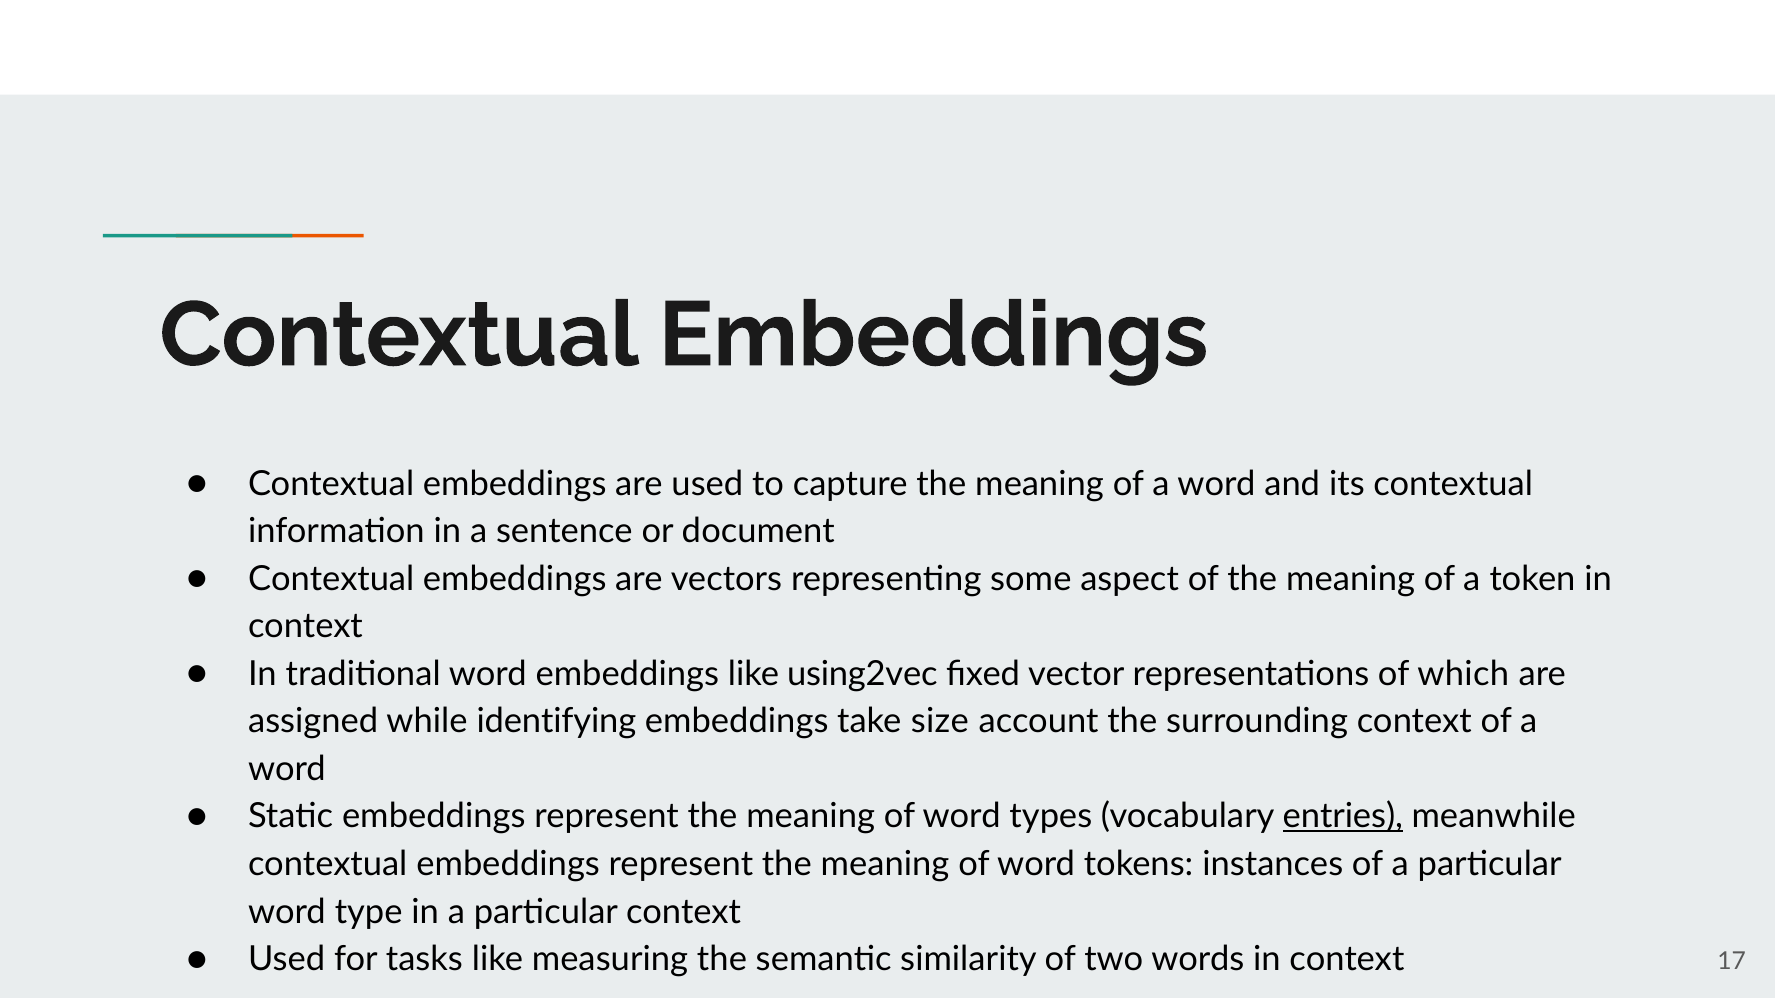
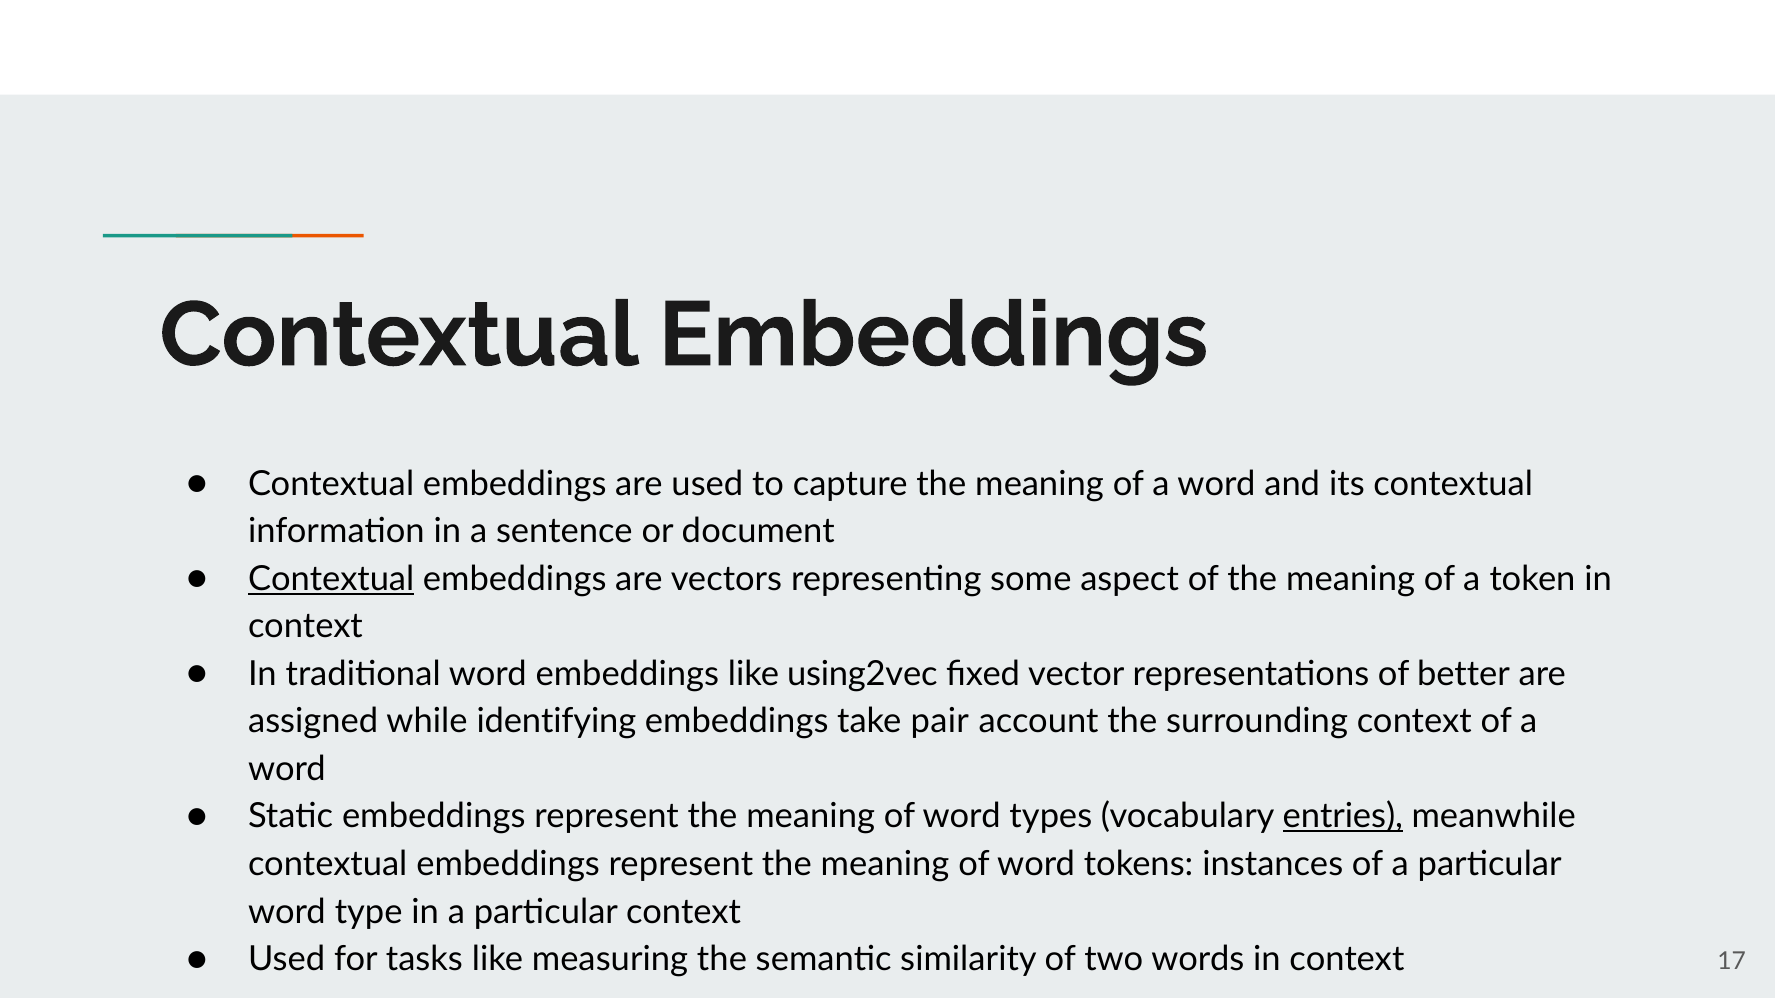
Contextual underline: none -> present (331, 579)
which: which -> better (1463, 674)
size: size -> pair (940, 722)
